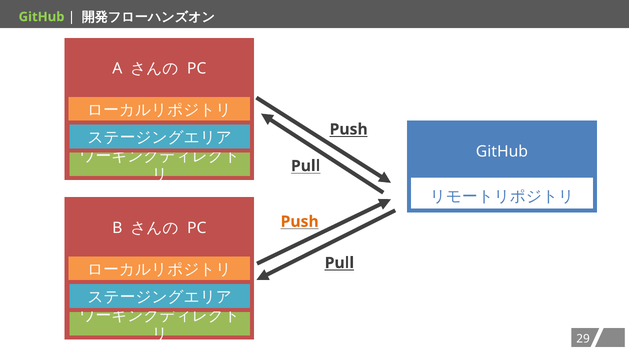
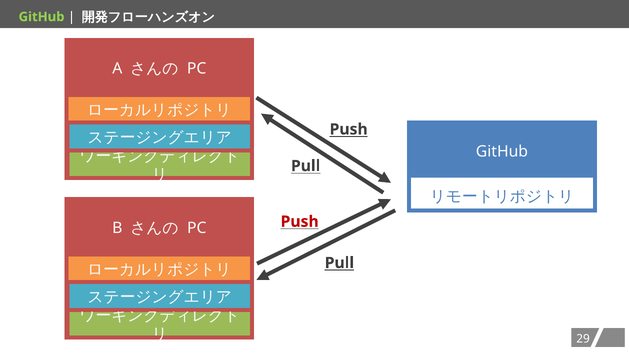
Push colour: orange -> red (300, 221)
